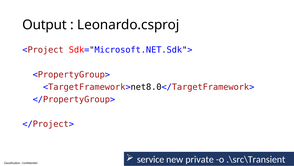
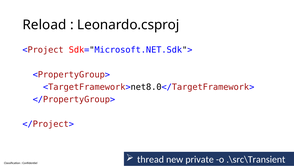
Output: Output -> Reload (44, 25)
service: service -> thread (151, 159)
